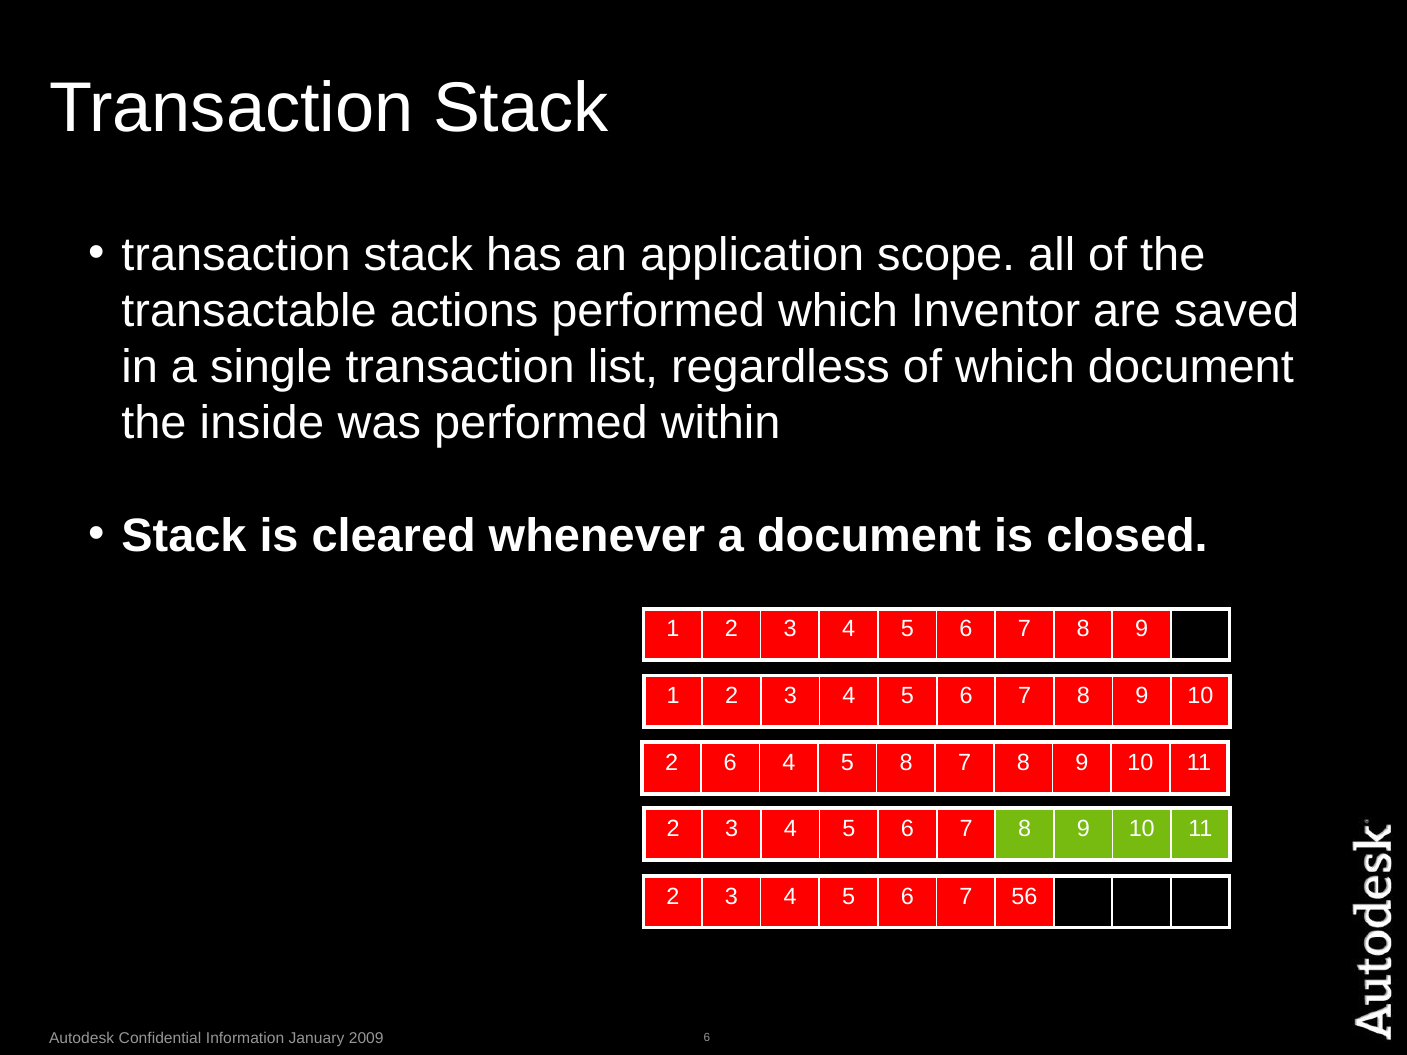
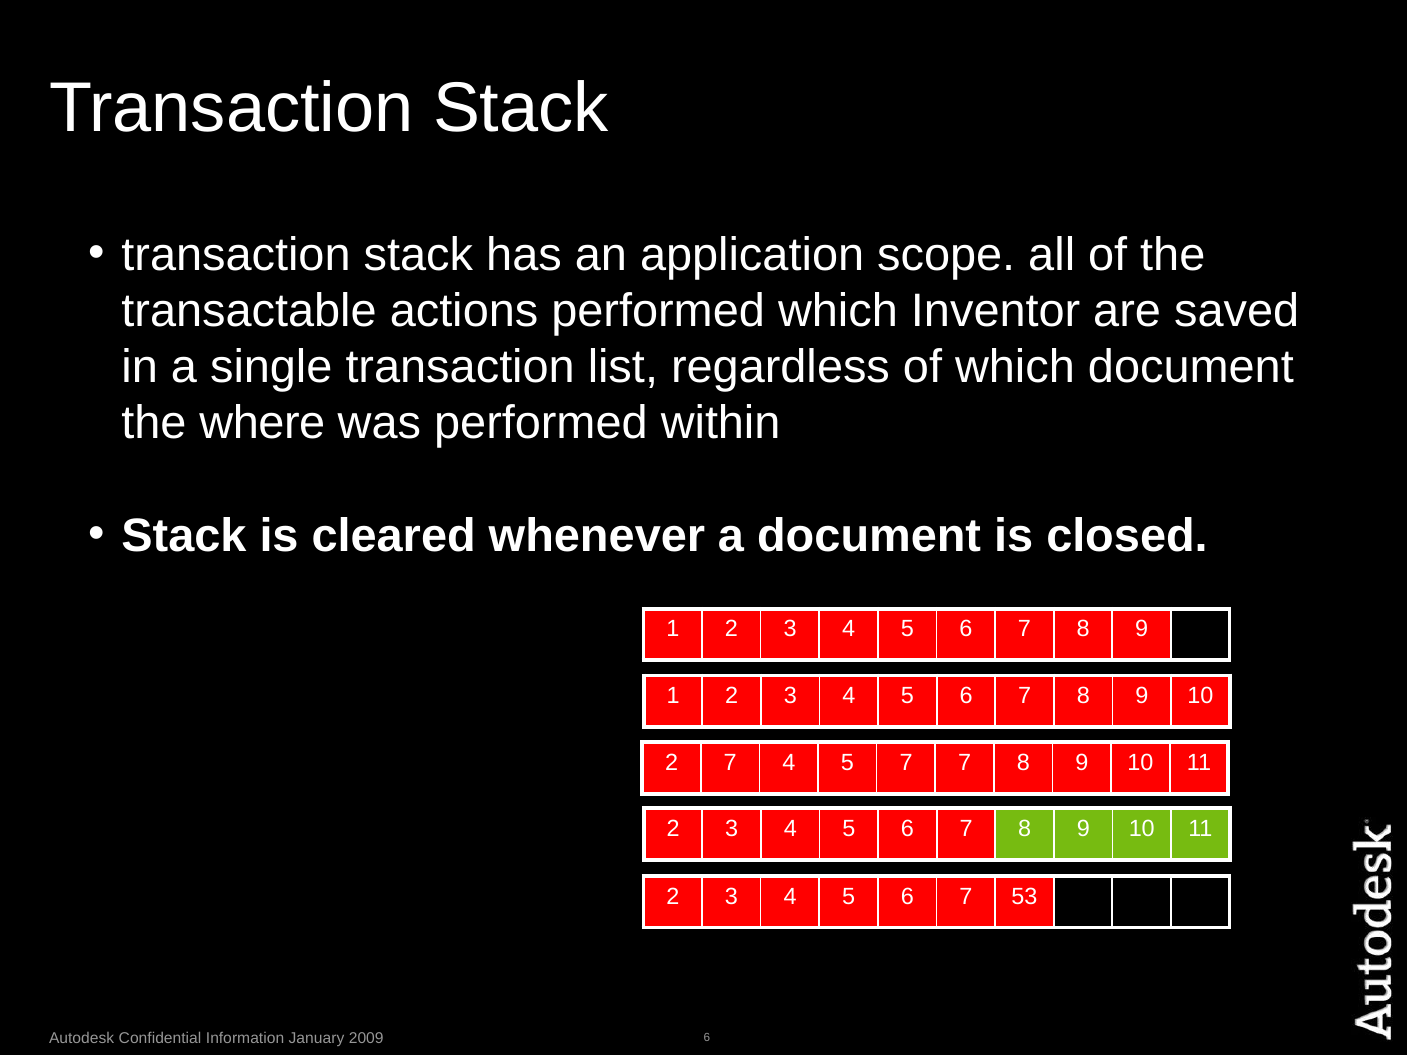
inside: inside -> where (262, 424)
2 6: 6 -> 7 (730, 763)
5 8: 8 -> 7 (906, 763)
56: 56 -> 53 (1024, 897)
